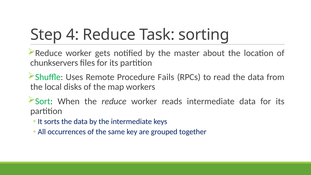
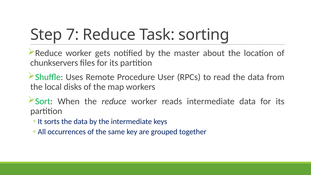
4: 4 -> 7 (72, 35)
Fails: Fails -> User (166, 77)
